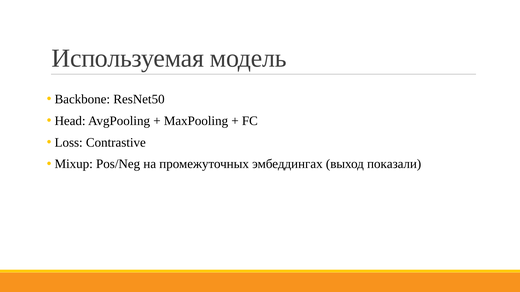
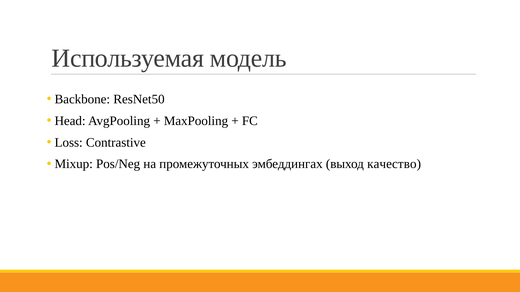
показали: показали -> качество (394, 164)
